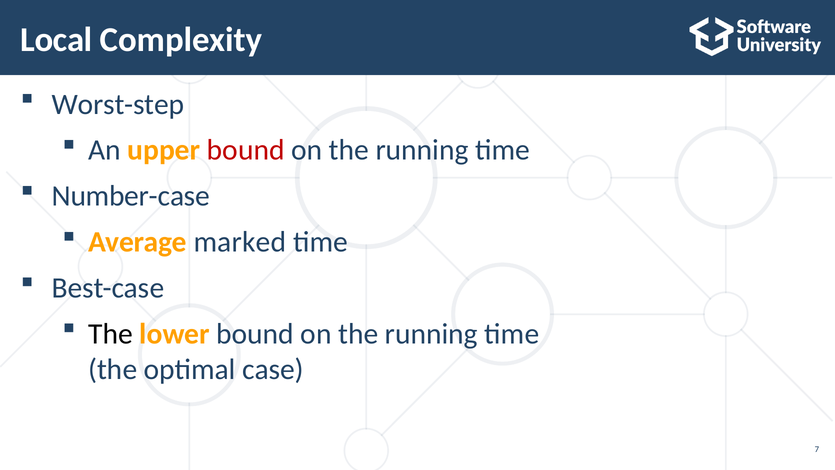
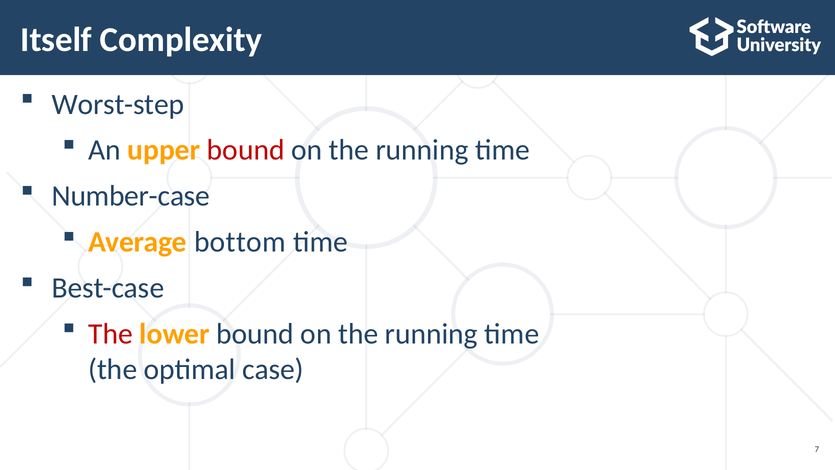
Local: Local -> Itself (56, 40)
marked: marked -> bottom (240, 242)
The colour: black -> red (111, 334)
